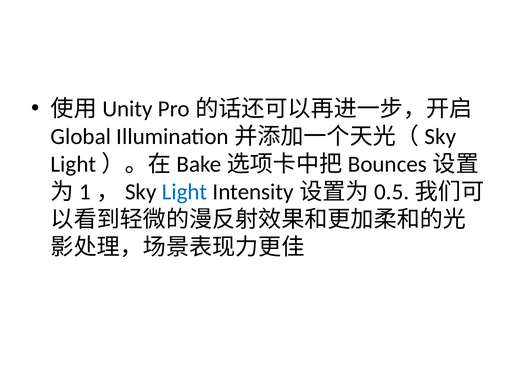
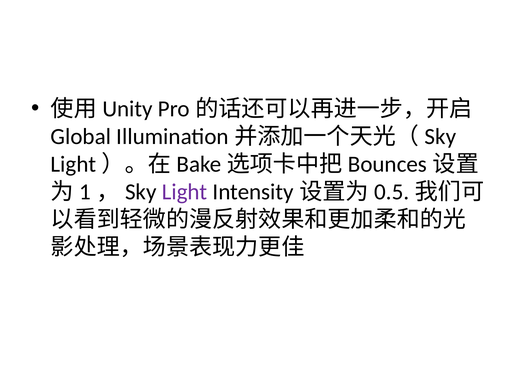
Light colour: blue -> purple (185, 192)
